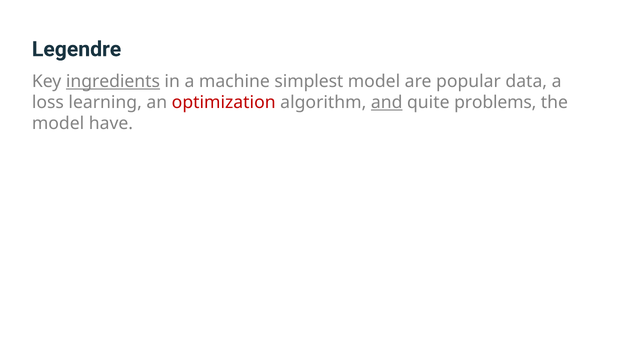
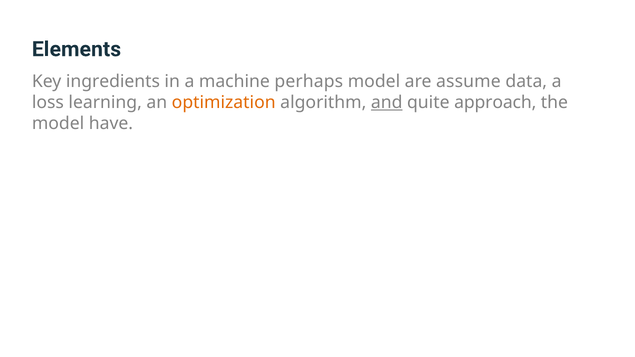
Legendre: Legendre -> Elements (77, 49)
ingredients underline: present -> none (113, 81)
simplest: simplest -> perhaps (309, 81)
popular: popular -> assume (468, 81)
optimization colour: red -> orange (224, 102)
problems: problems -> approach (495, 102)
